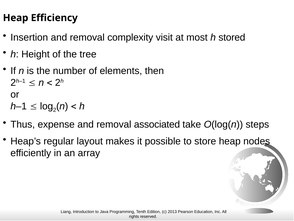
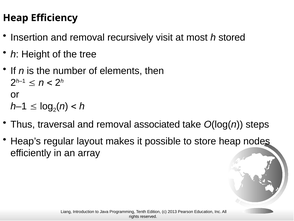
complexity: complexity -> recursively (130, 37)
expense: expense -> traversal (56, 124)
